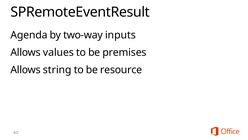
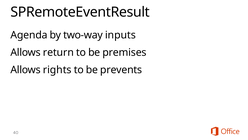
values: values -> return (58, 52)
string: string -> rights (57, 70)
resource: resource -> prevents (121, 70)
